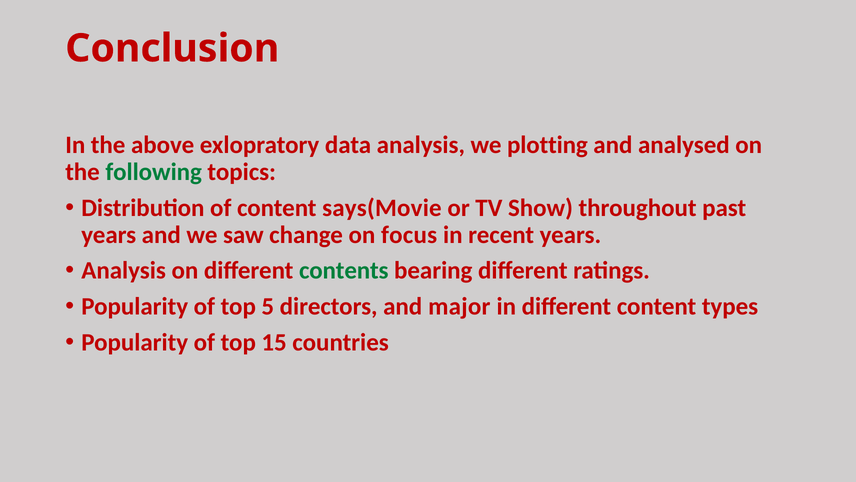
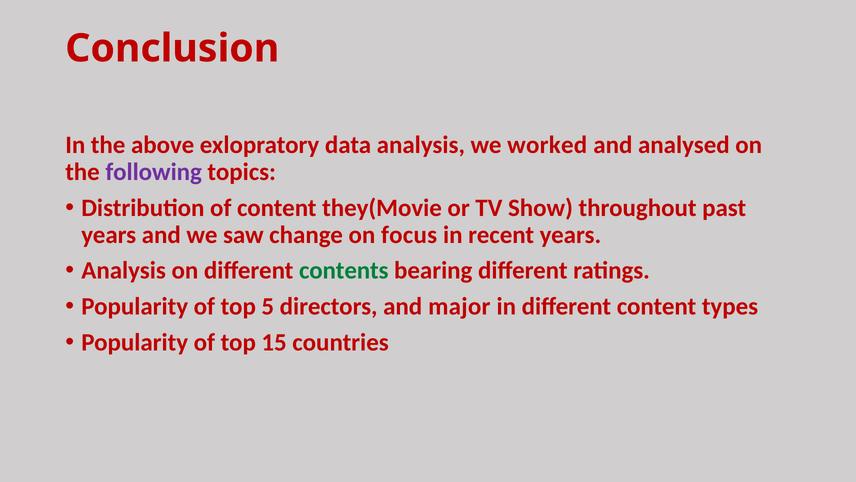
plotting: plotting -> worked (547, 145)
following colour: green -> purple (154, 172)
says(Movie: says(Movie -> they(Movie (382, 208)
